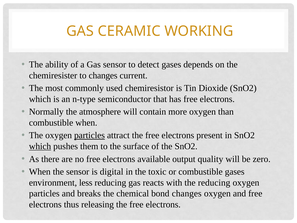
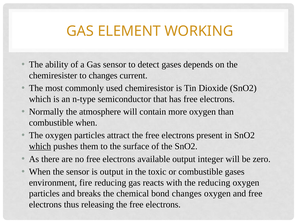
CERAMIC: CERAMIC -> ELEMENT (129, 31)
particles underline: present -> none (89, 135)
quality: quality -> integer (210, 159)
is digital: digital -> output (112, 172)
less: less -> fire (86, 182)
